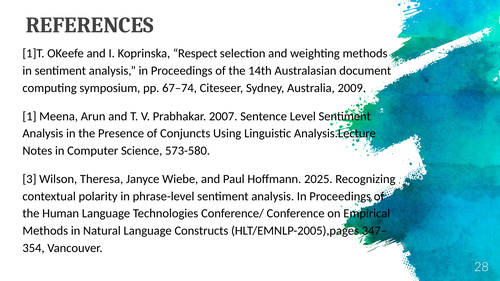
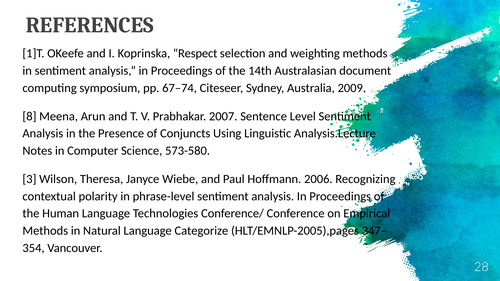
1: 1 -> 8 (29, 116)
2025: 2025 -> 2006 (318, 179)
Constructs: Constructs -> Categorize (201, 231)
